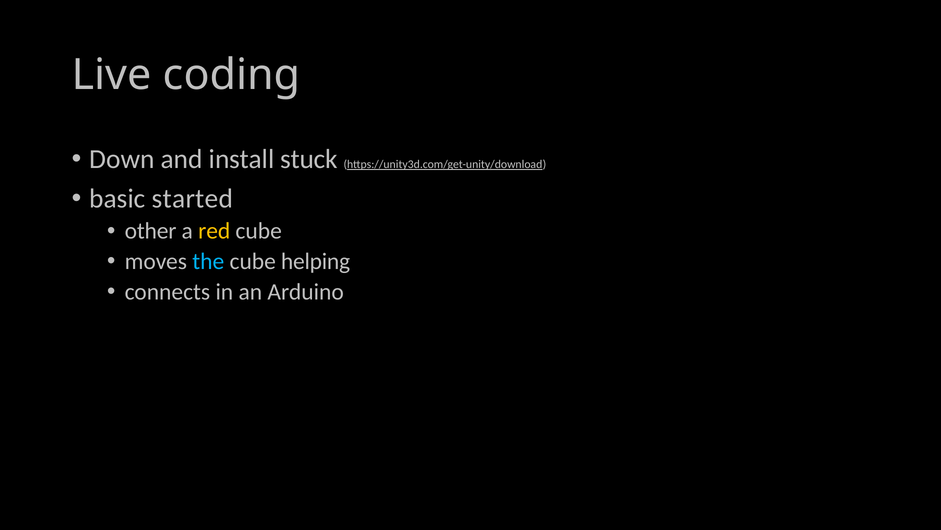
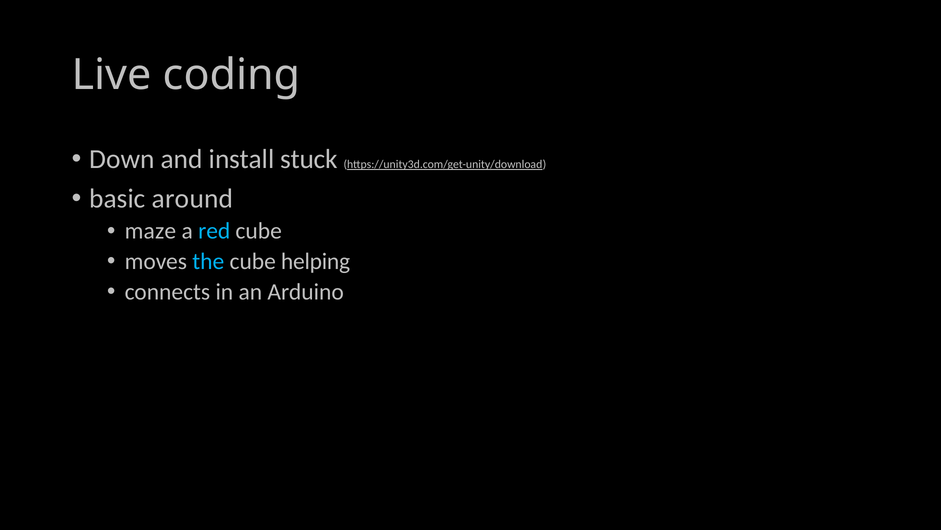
started: started -> around (193, 198)
other: other -> maze (150, 231)
red colour: yellow -> light blue (214, 231)
